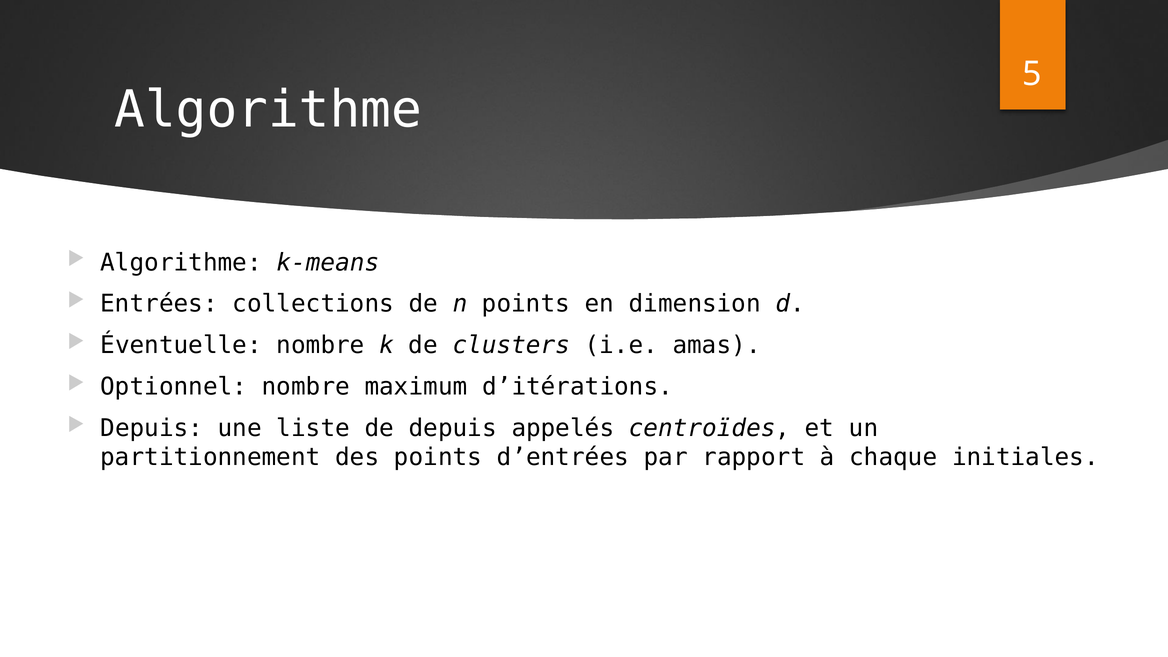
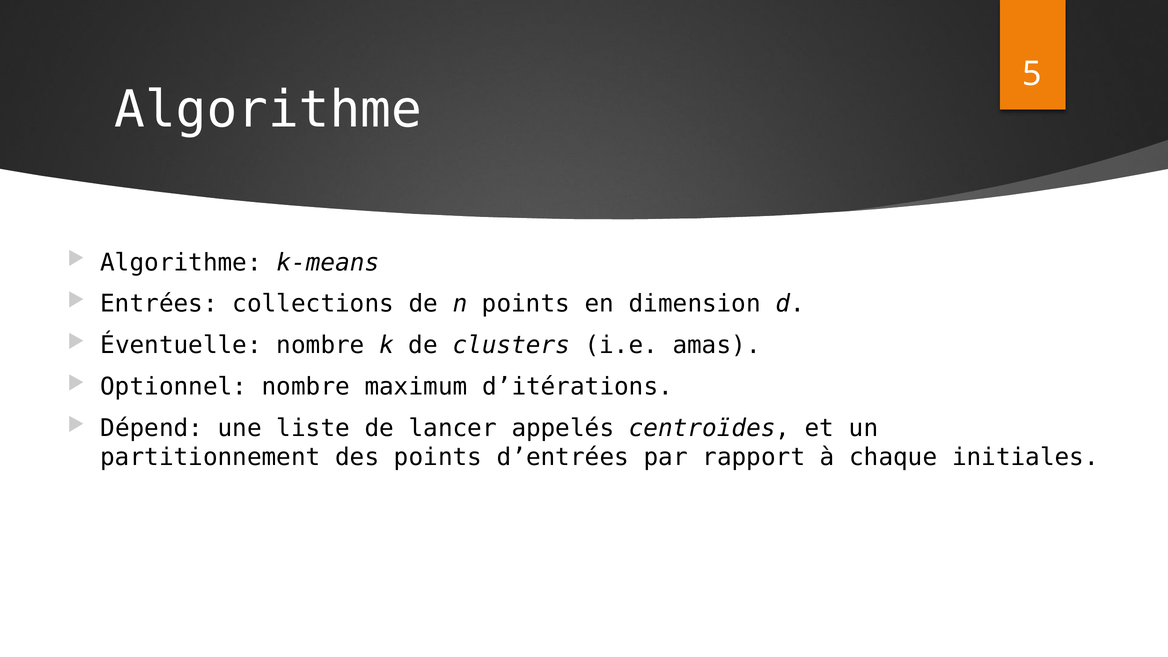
Depuis: Depuis -> Dépend (152, 428)
de depuis: depuis -> lancer (453, 428)
